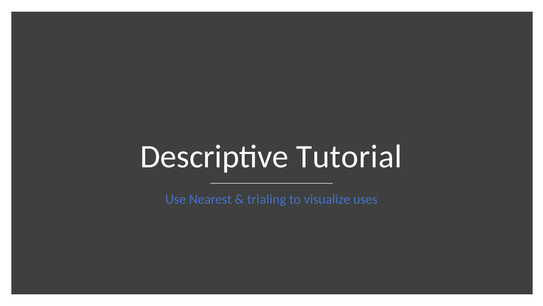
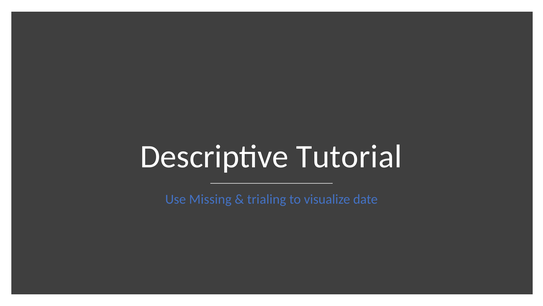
Nearest: Nearest -> Missing (210, 199)
uses: uses -> date (365, 199)
